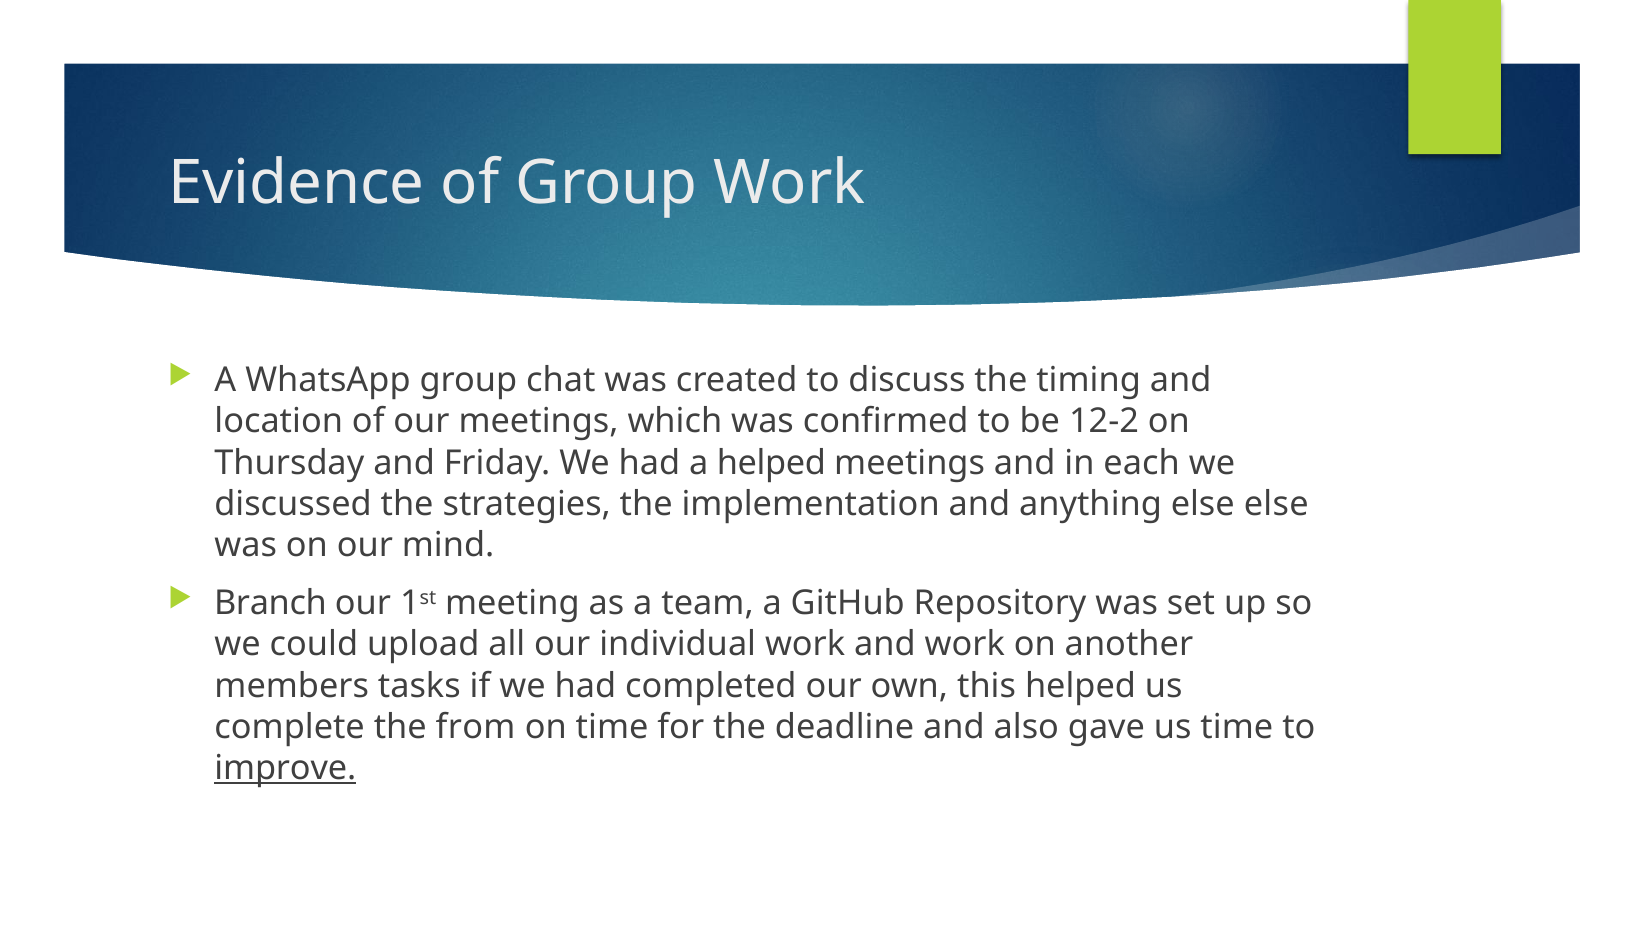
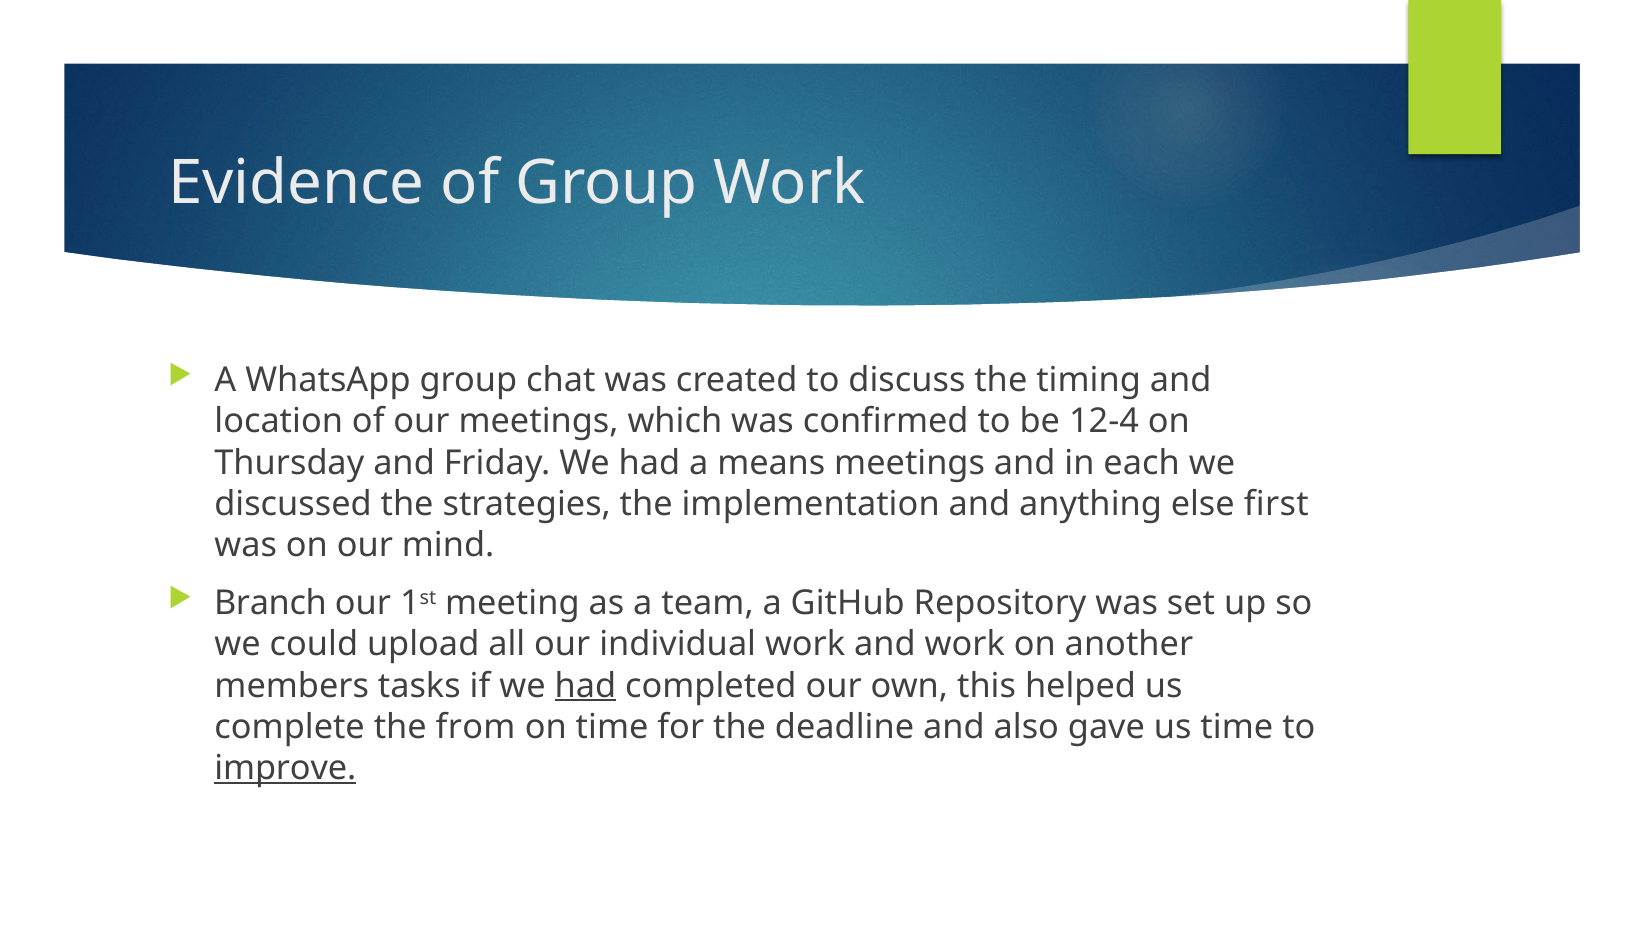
12-2: 12-2 -> 12-4 (1104, 422)
a helped: helped -> means (771, 463)
else else: else -> first (1276, 504)
had underline: none -> present (585, 686)
